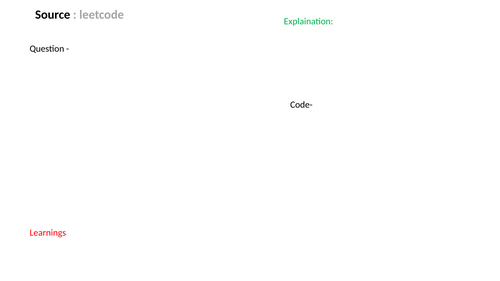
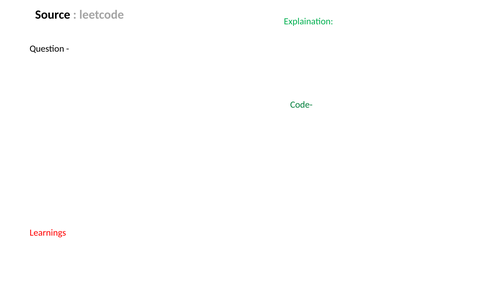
Code- colour: black -> green (301, 105)
